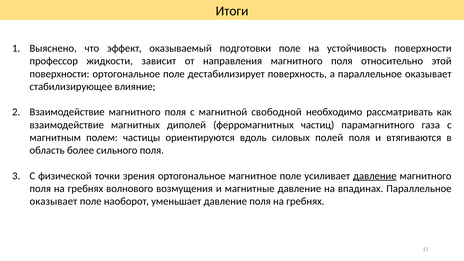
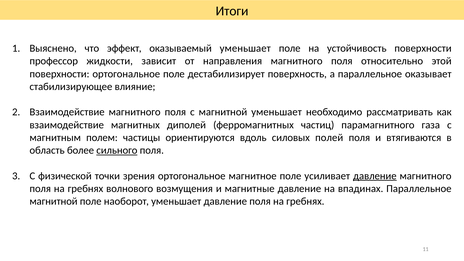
оказываемый подготовки: подготовки -> уменьшает (245, 48)
магнитной свободной: свободной -> уменьшает (277, 112)
сильного underline: none -> present (117, 150)
оказывает: оказывает -> магнитной (54, 201)
